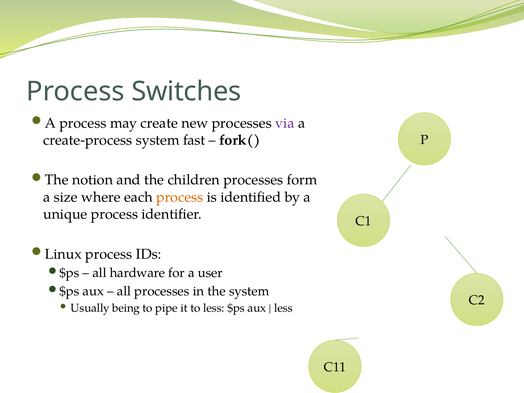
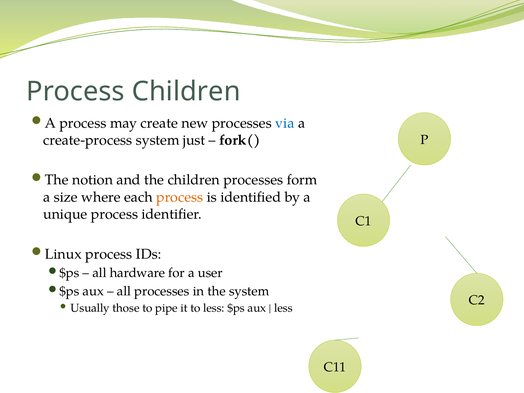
Process Switches: Switches -> Children (186, 91)
via colour: purple -> blue (285, 123)
fast: fast -> just (194, 140)
being: being -> those (126, 308)
